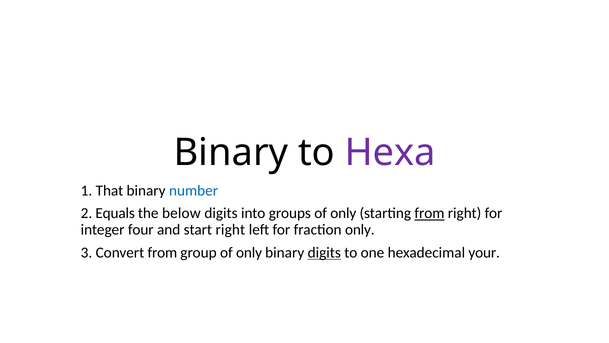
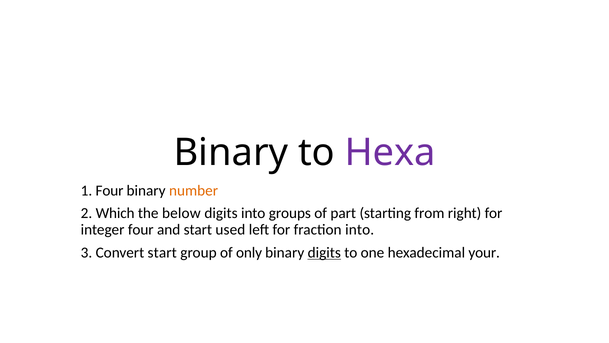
1 That: That -> Four (110, 190)
number colour: blue -> orange (194, 190)
Equals: Equals -> Which (115, 213)
groups of only: only -> part (343, 213)
from underline: present -> none (429, 213)
start right: right -> used (230, 230)
fraction only: only -> into (360, 230)
Convert from: from -> start (162, 252)
